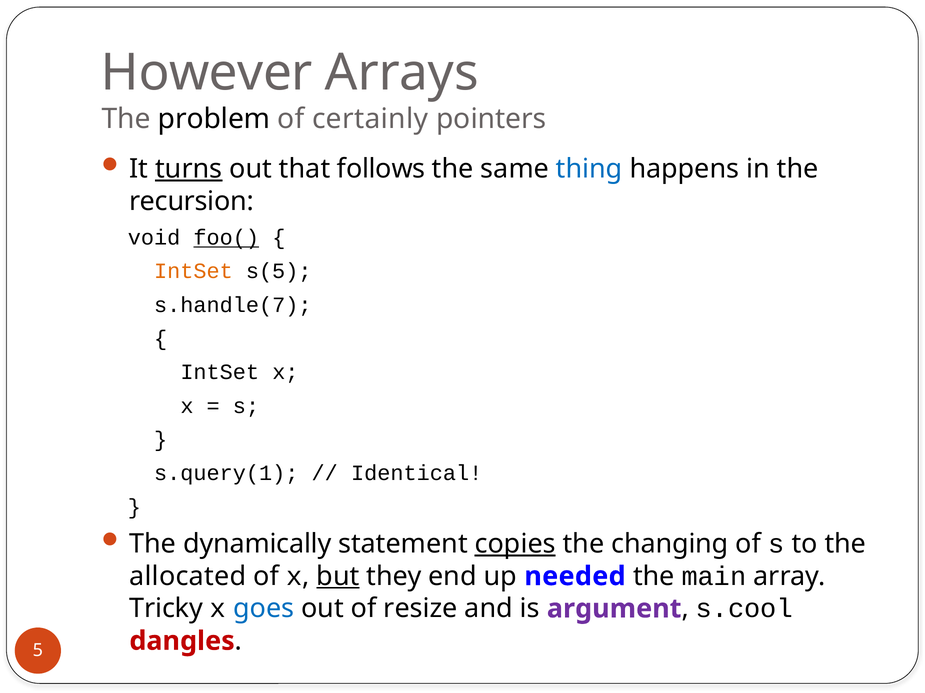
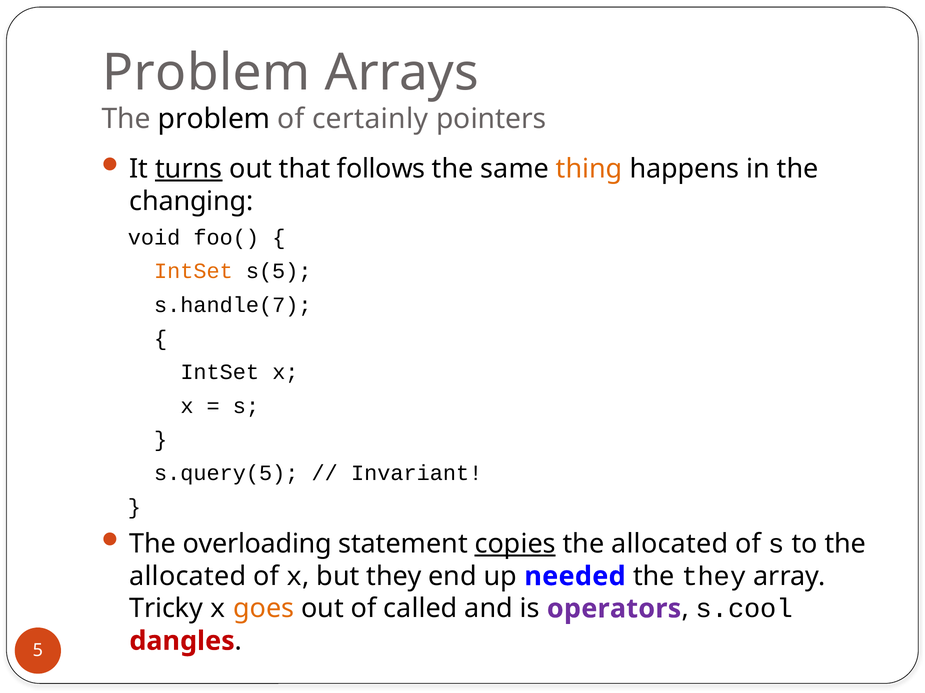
However: However -> Problem (206, 73)
thing colour: blue -> orange (589, 169)
recursion: recursion -> changing (191, 201)
foo( underline: present -> none (226, 238)
s.query(1: s.query(1 -> s.query(5 (226, 474)
Identical: Identical -> Invariant (417, 474)
dynamically: dynamically -> overloading (257, 544)
changing: changing -> allocated (670, 544)
but underline: present -> none (338, 577)
the main: main -> they (714, 577)
goes colour: blue -> orange (264, 609)
resize: resize -> called (420, 609)
argument: argument -> operators (614, 609)
